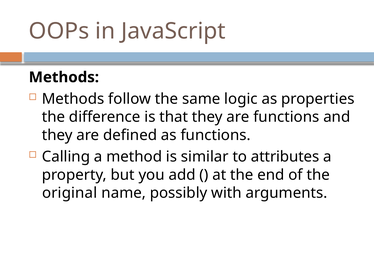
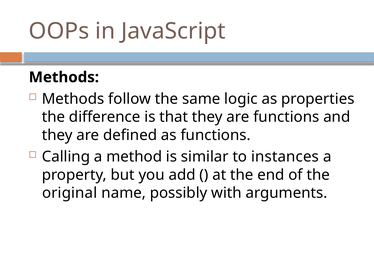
attributes: attributes -> instances (285, 157)
